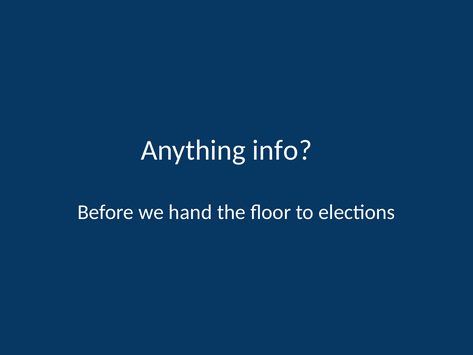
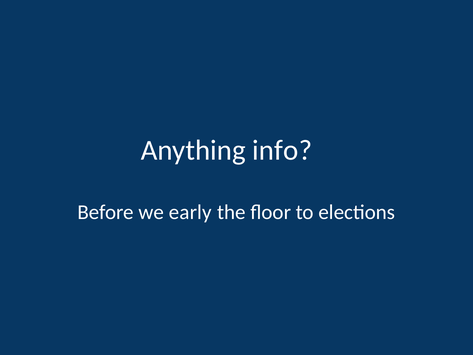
hand: hand -> early (190, 212)
